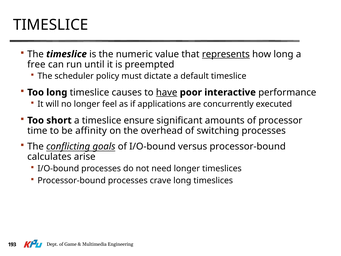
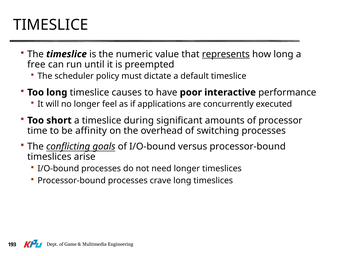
have underline: present -> none (167, 92)
ensure: ensure -> during (139, 120)
calculates: calculates -> timeslices (49, 157)
